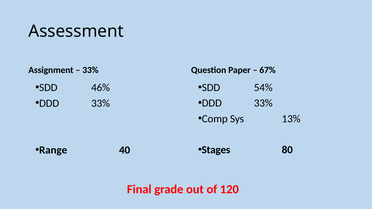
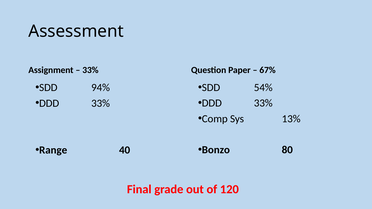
46%: 46% -> 94% (101, 88)
Stages: Stages -> Bonzo (216, 150)
